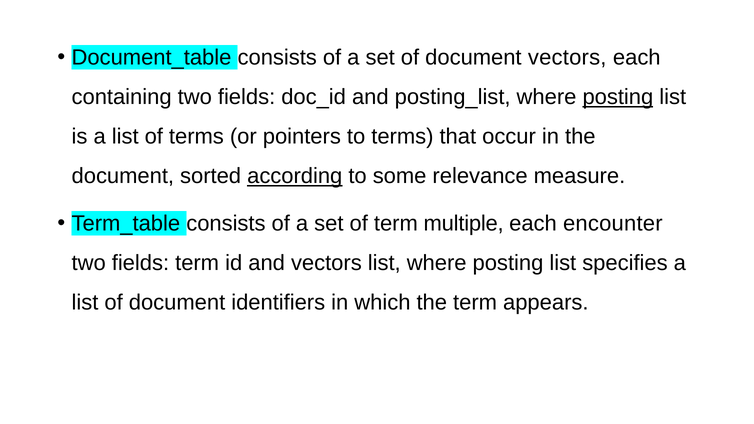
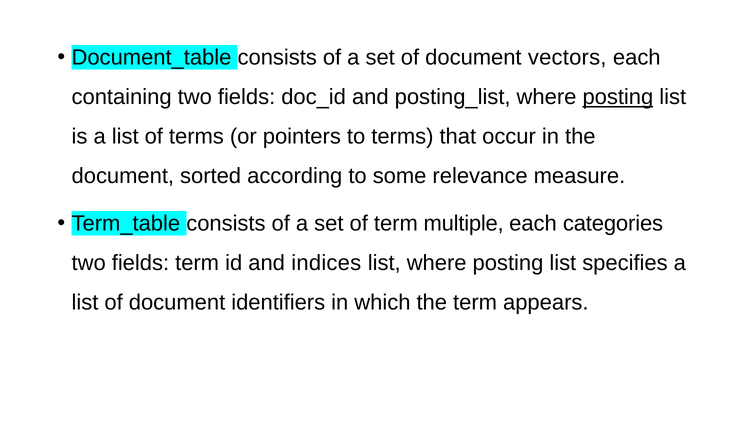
according underline: present -> none (295, 176)
encounter: encounter -> categories (613, 224)
and vectors: vectors -> indices (326, 263)
